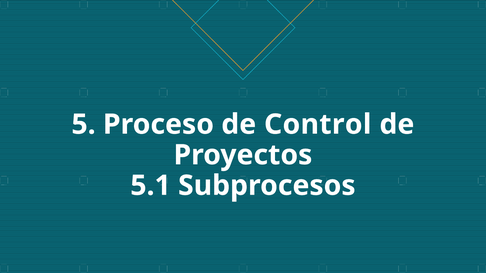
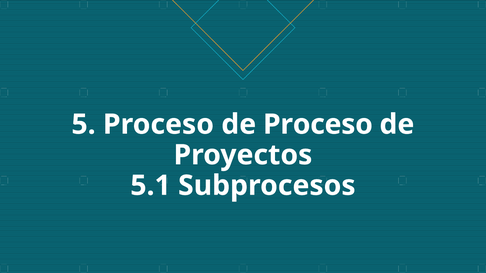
de Control: Control -> Proceso (318, 125)
